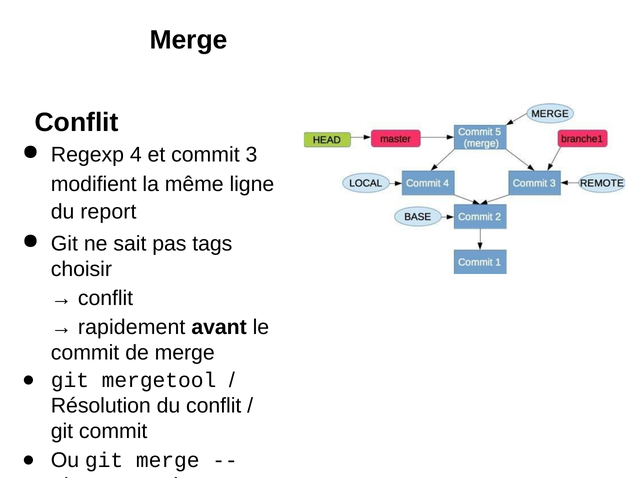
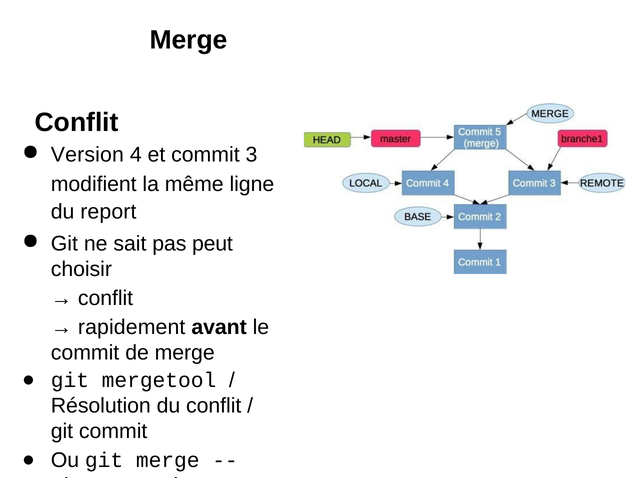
Regexp: Regexp -> Version (87, 155)
tags: tags -> peut (212, 244)
